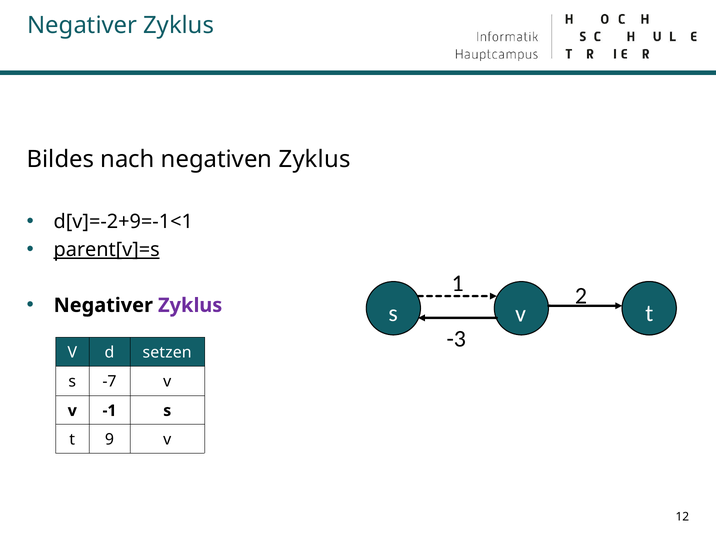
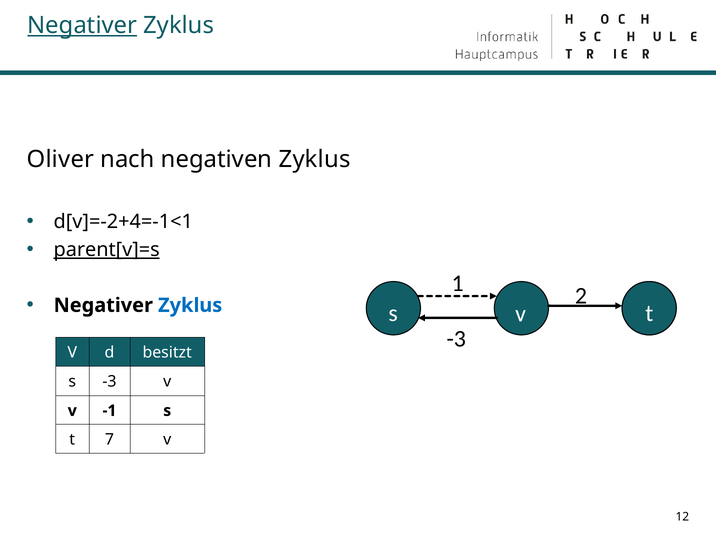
Negativer underline: none -> present (82, 25)
Bildes: Bildes -> Oliver (60, 159)
d[v]=-2+9=-1<1: d[v]=-2+9=-1<1 -> d[v]=-2+4=-1<1 (123, 222)
Zyklus colour: purple -> blue (190, 305)
setzen: setzen -> besitzt (167, 352)
s -7: -7 -> -3 (109, 382)
9: 9 -> 7 (109, 439)
